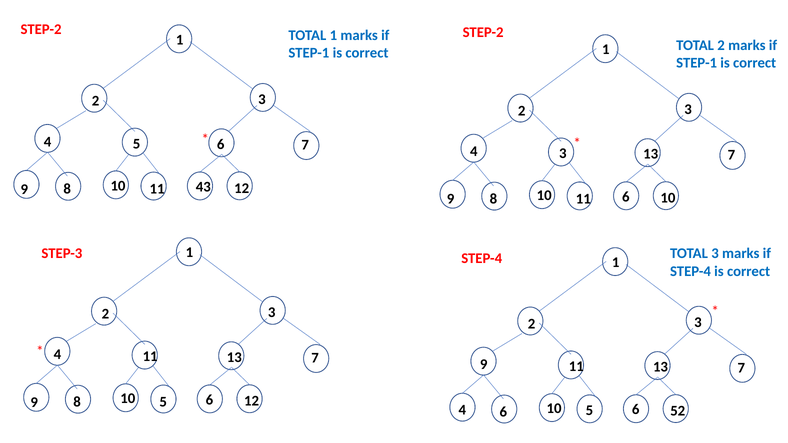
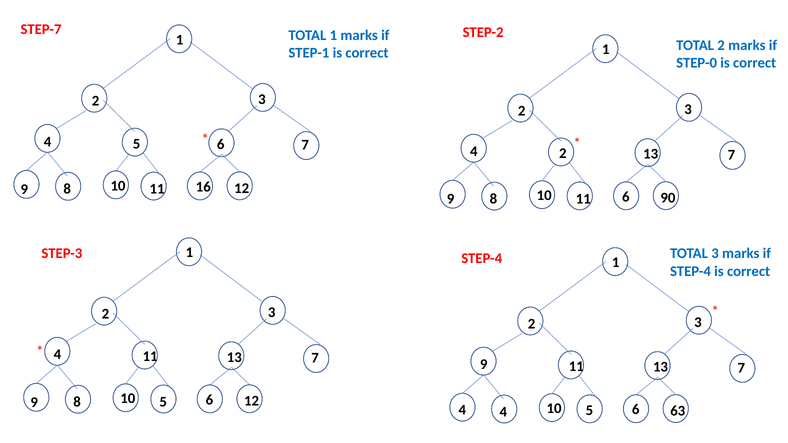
STEP-2: STEP-2 -> STEP-7 (41, 29)
STEP-1: STEP-1 -> STEP-0 (697, 63)
4 3: 3 -> 2 (563, 154)
43: 43 -> 16 (203, 187)
11 6 10: 10 -> 90 (668, 198)
4 6: 6 -> 4 (503, 412)
52: 52 -> 63 (678, 411)
